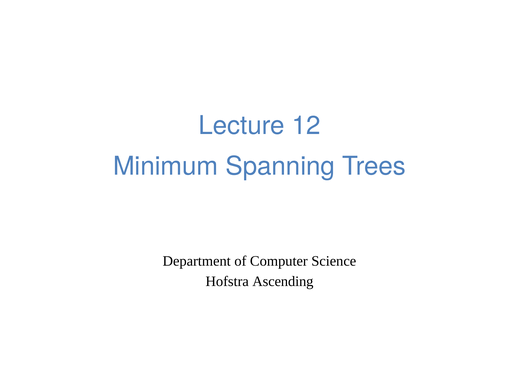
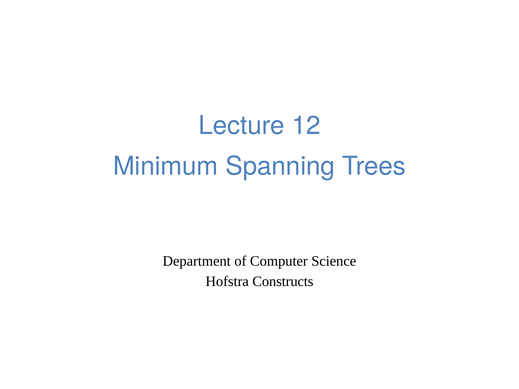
Ascending: Ascending -> Constructs (283, 281)
